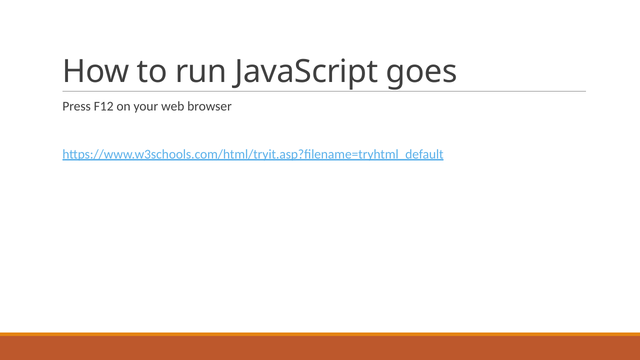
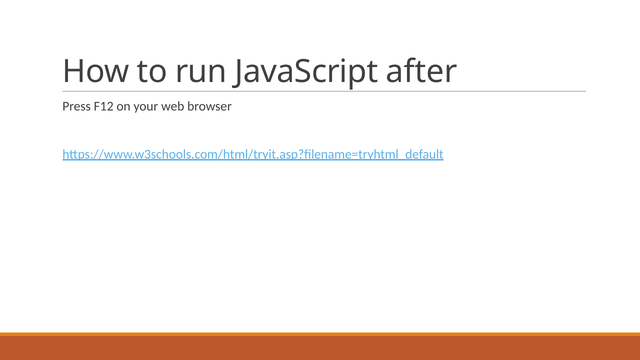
goes: goes -> after (422, 72)
